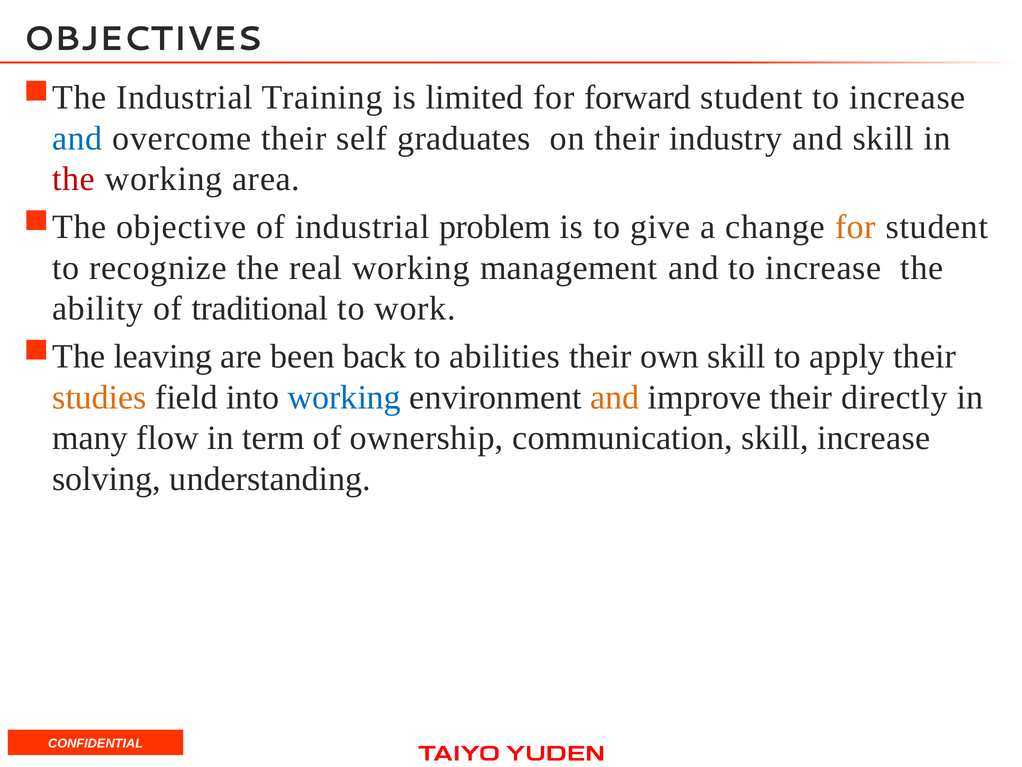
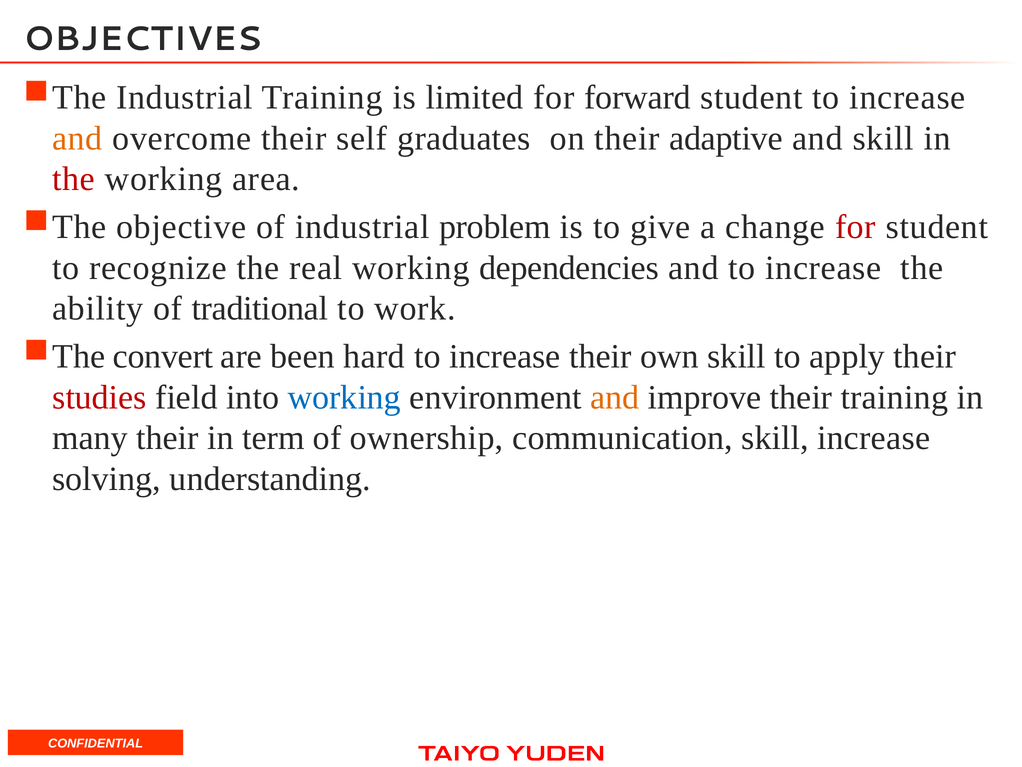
and colour: blue -> orange (77, 138)
industry: industry -> adaptive (726, 138)
for colour: orange -> red (855, 227)
management: management -> dependencies (569, 268)
leaving: leaving -> convert (163, 356)
back: back -> hard (374, 356)
abilities: abilities -> increase (505, 356)
studies colour: orange -> red (99, 397)
their directly: directly -> training (894, 397)
many flow: flow -> their (168, 438)
